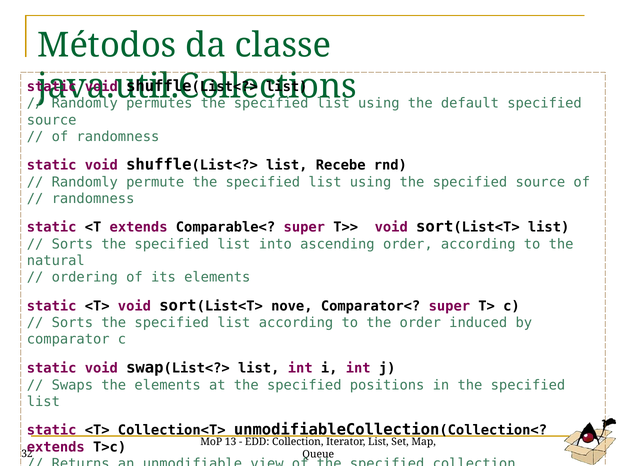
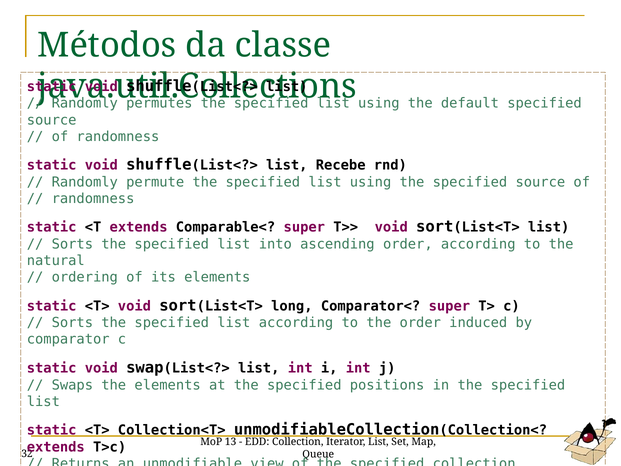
nove: nove -> long (292, 306)
